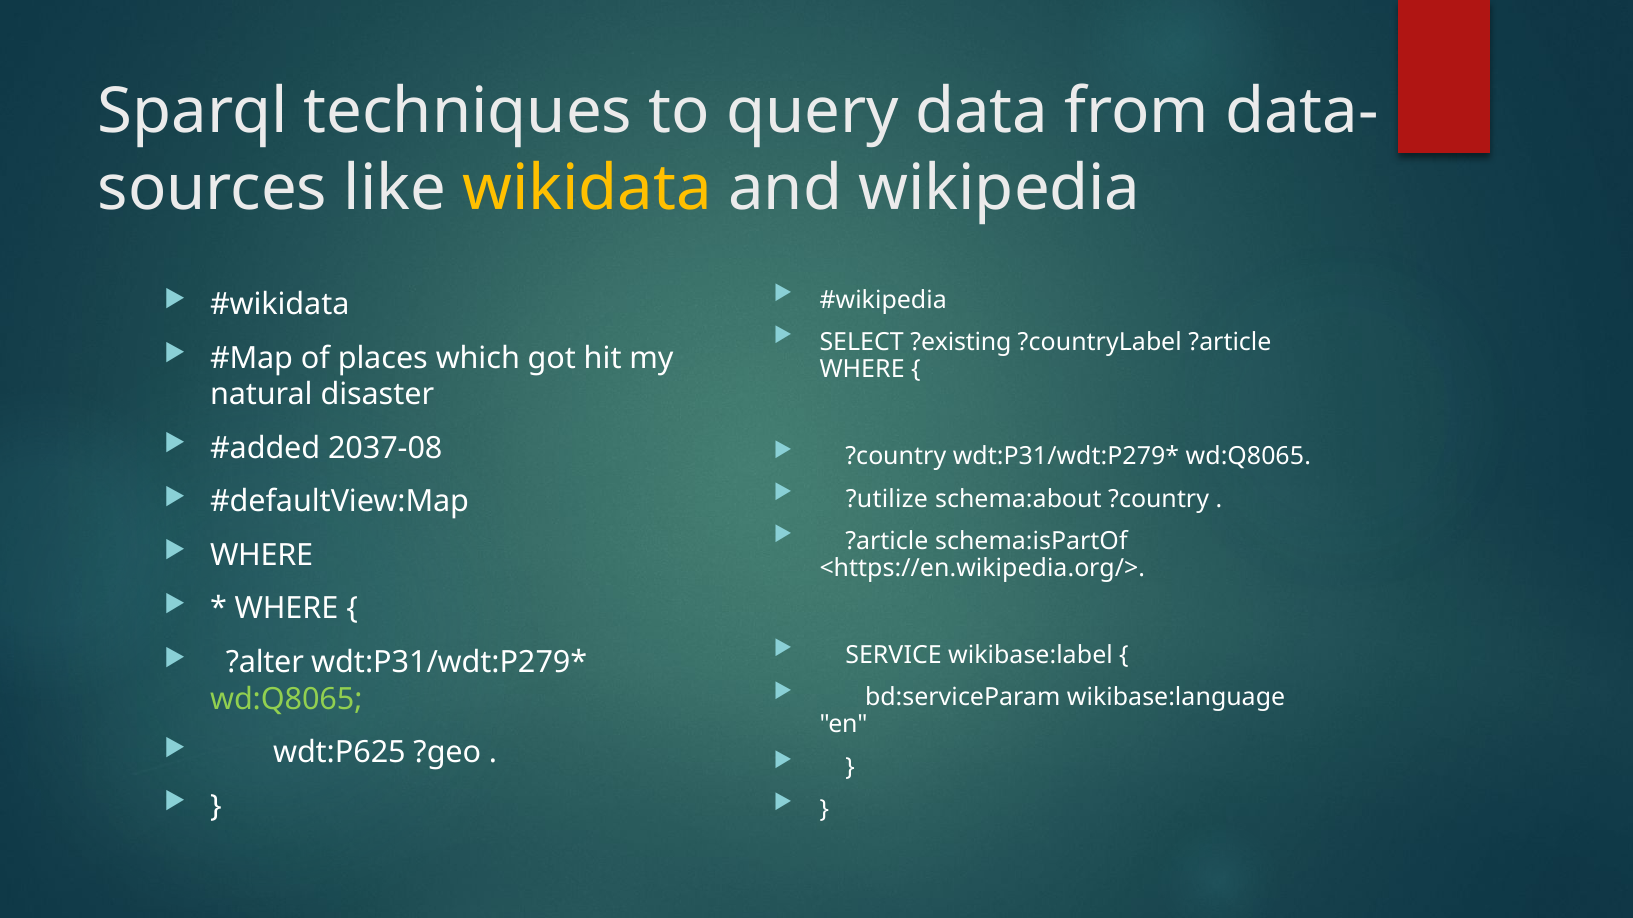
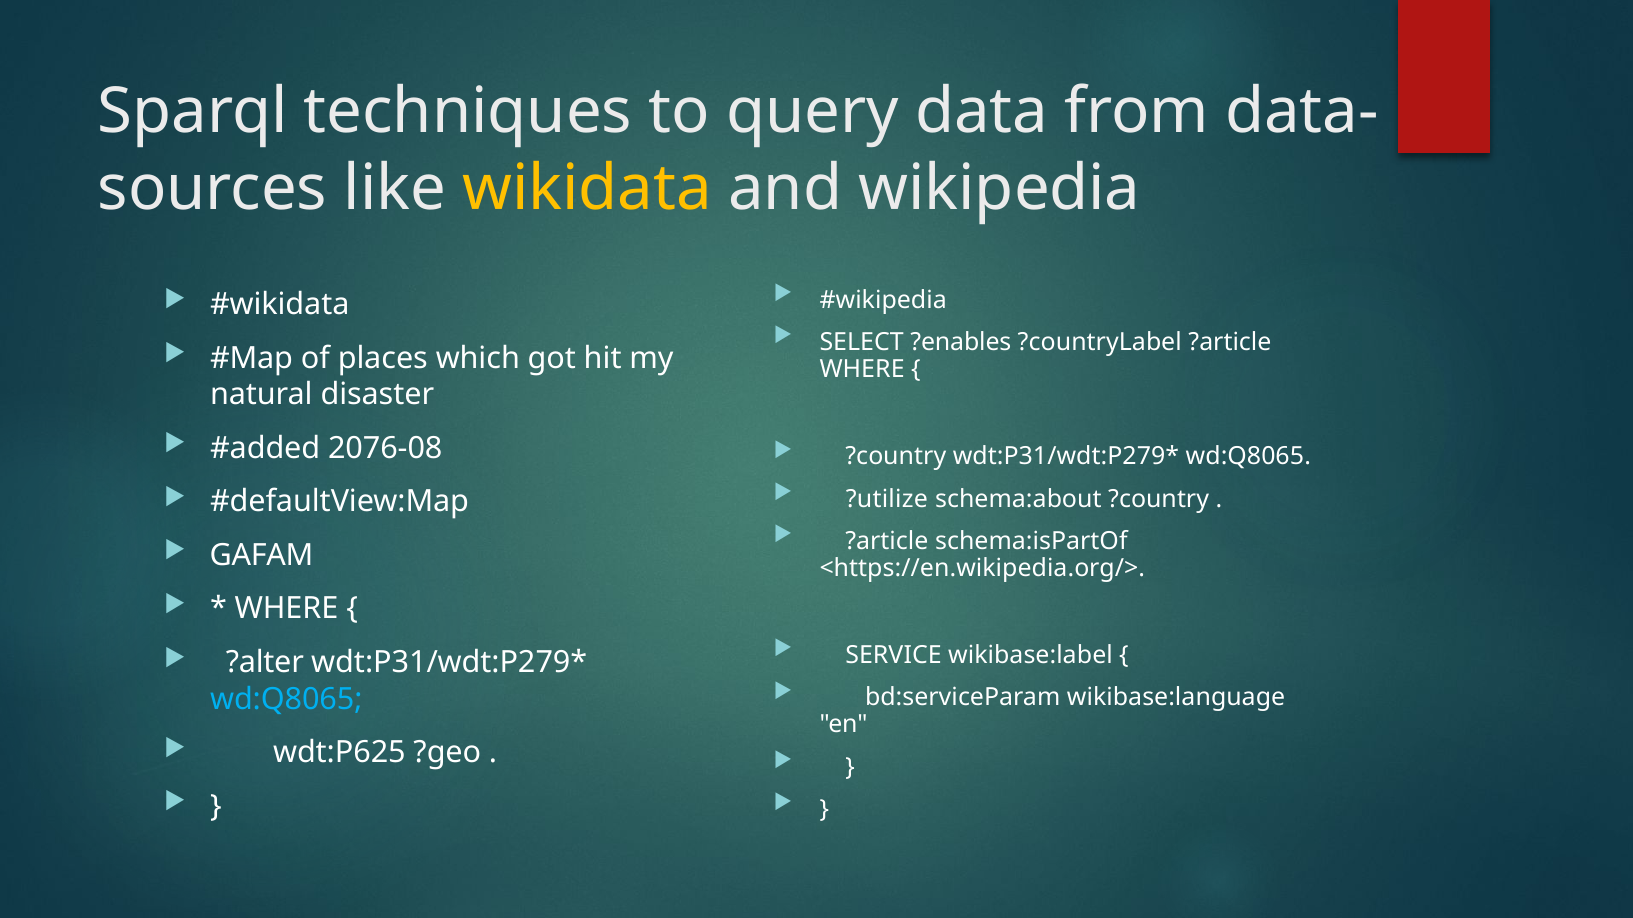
?existing: ?existing -> ?enables (961, 343)
2037-08: 2037-08 -> 2076-08 (385, 448)
WHERE: WHERE -> GAFAM (262, 556)
wd:Q8065 colour: light green -> light blue (286, 699)
